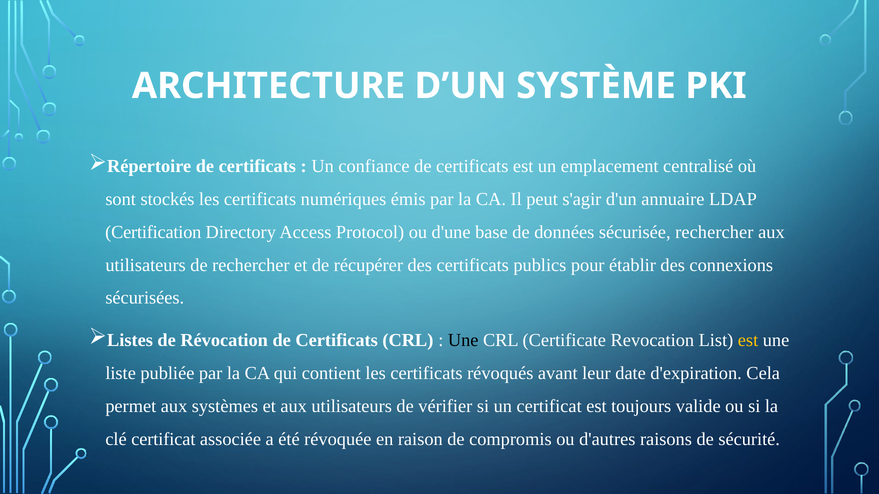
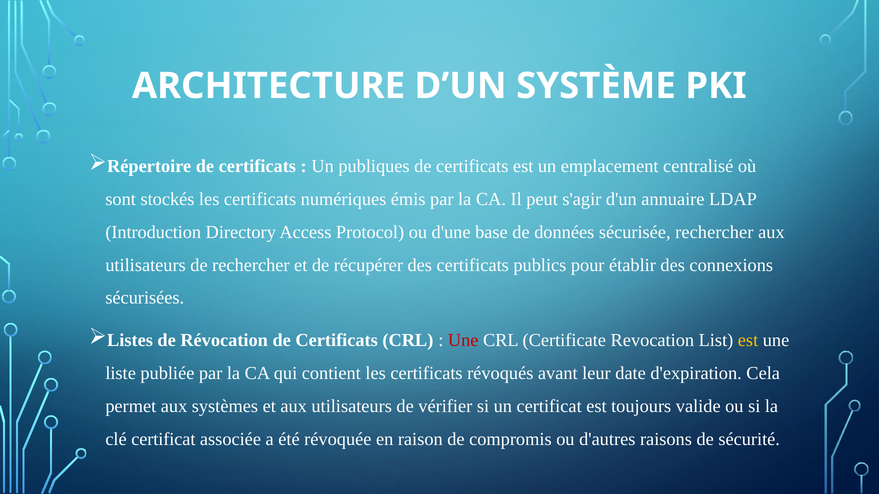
confiance: confiance -> publiques (374, 166)
Certification: Certification -> Introduction (153, 232)
Une colour: black -> red (463, 340)
